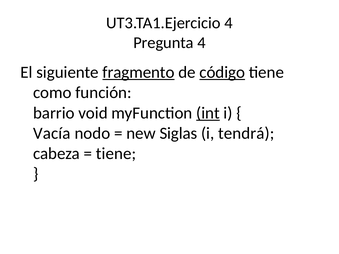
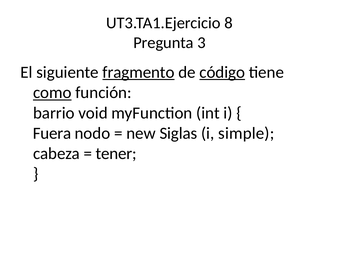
UT3.TA1.Ejercicio 4: 4 -> 8 (229, 23)
Pregunta 4: 4 -> 3 (202, 43)
como underline: none -> present (52, 93)
int underline: present -> none (208, 113)
Vacía: Vacía -> Fuera (52, 133)
tendrá: tendrá -> simple (246, 133)
tiene: tiene -> tener (116, 154)
